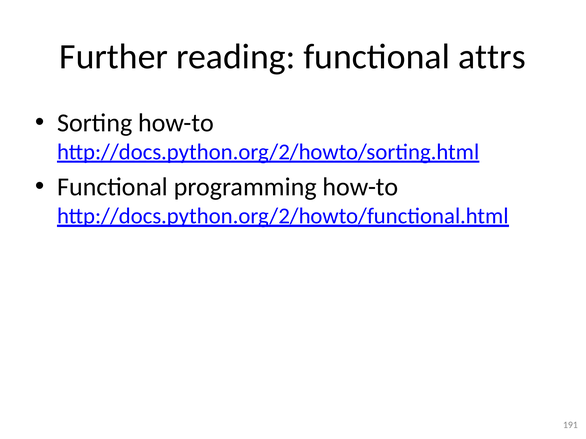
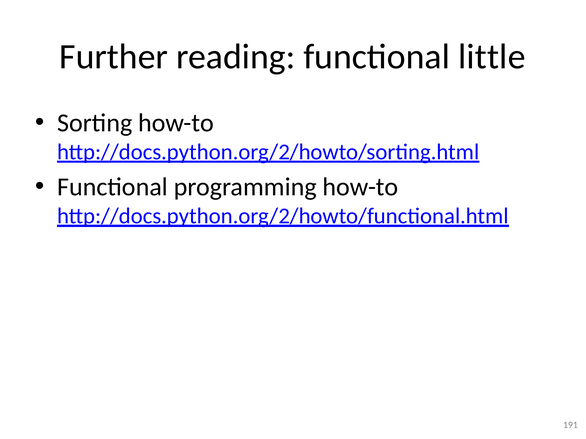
attrs: attrs -> little (492, 57)
